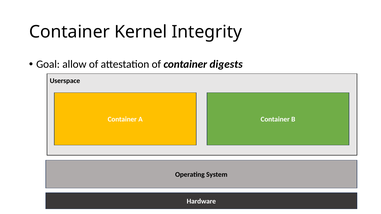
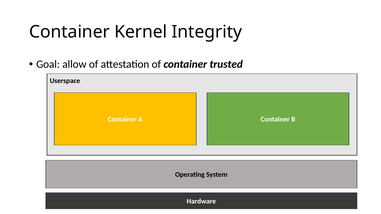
digests: digests -> trusted (226, 64)
